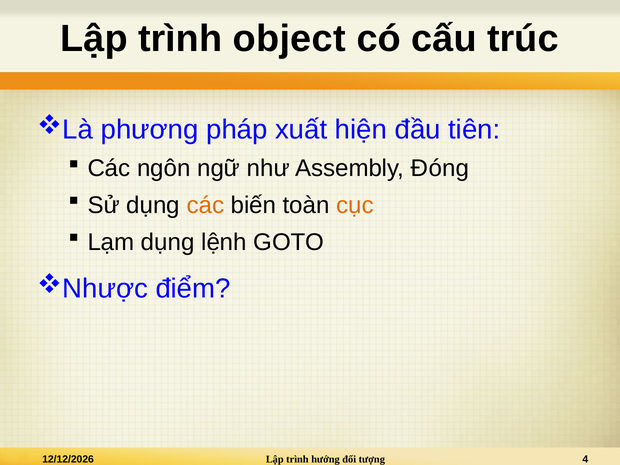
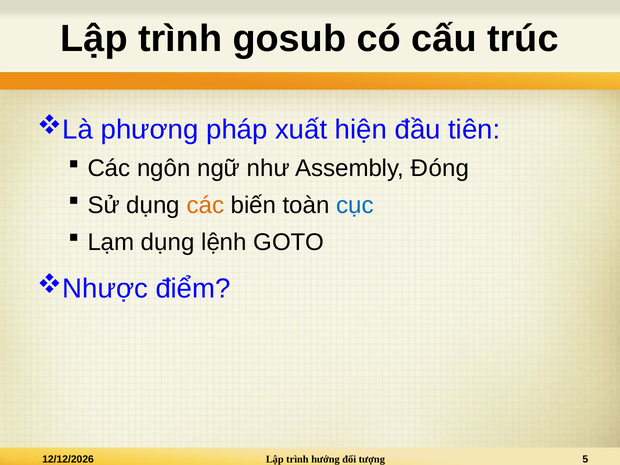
object: object -> gosub (289, 39)
cục colour: orange -> blue (355, 205)
4: 4 -> 5 (585, 459)
